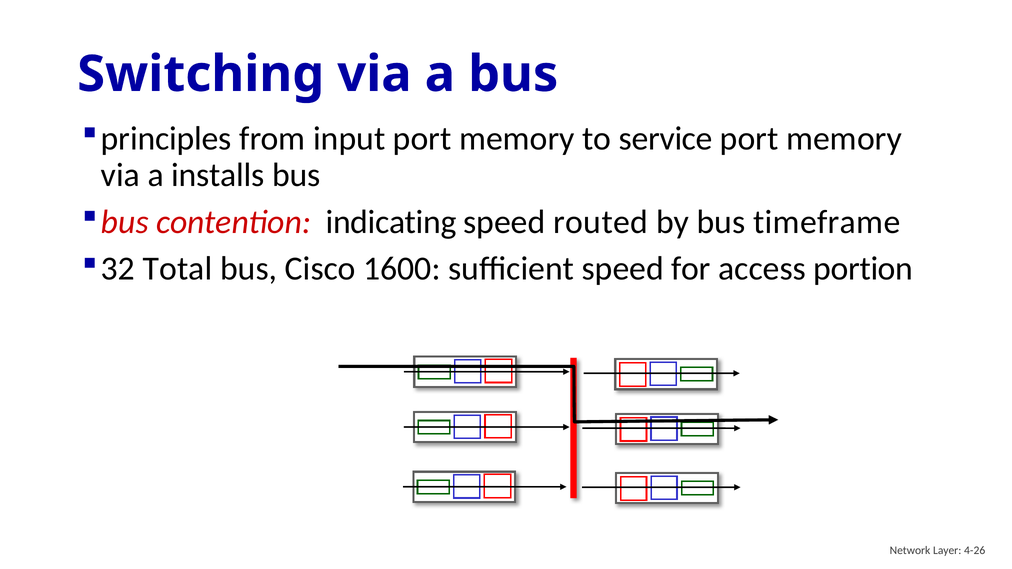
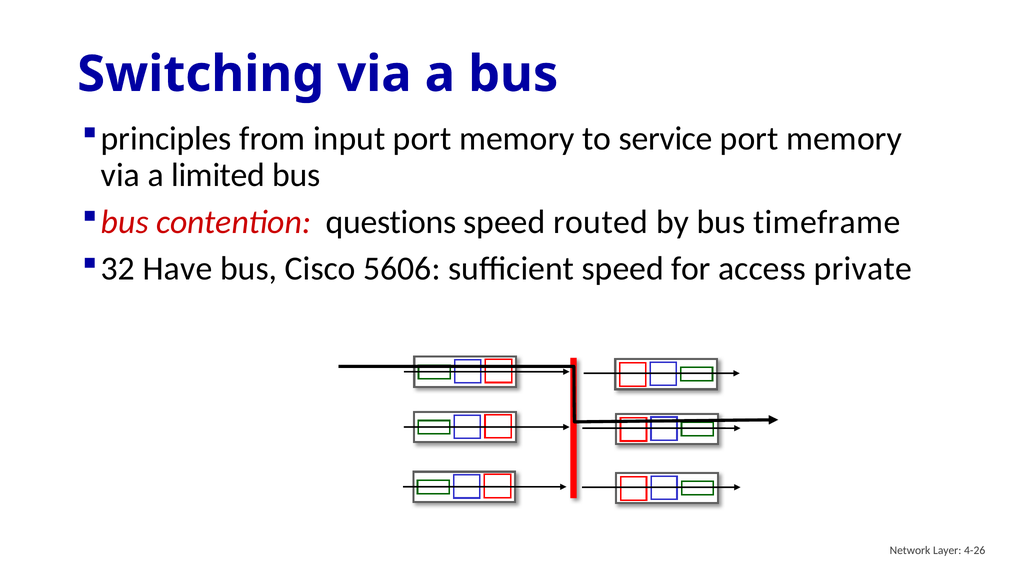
installs: installs -> limited (218, 175)
indicating: indicating -> questions (391, 222)
Total: Total -> Have (178, 269)
1600: 1600 -> 5606 (402, 269)
portion: portion -> private (863, 269)
